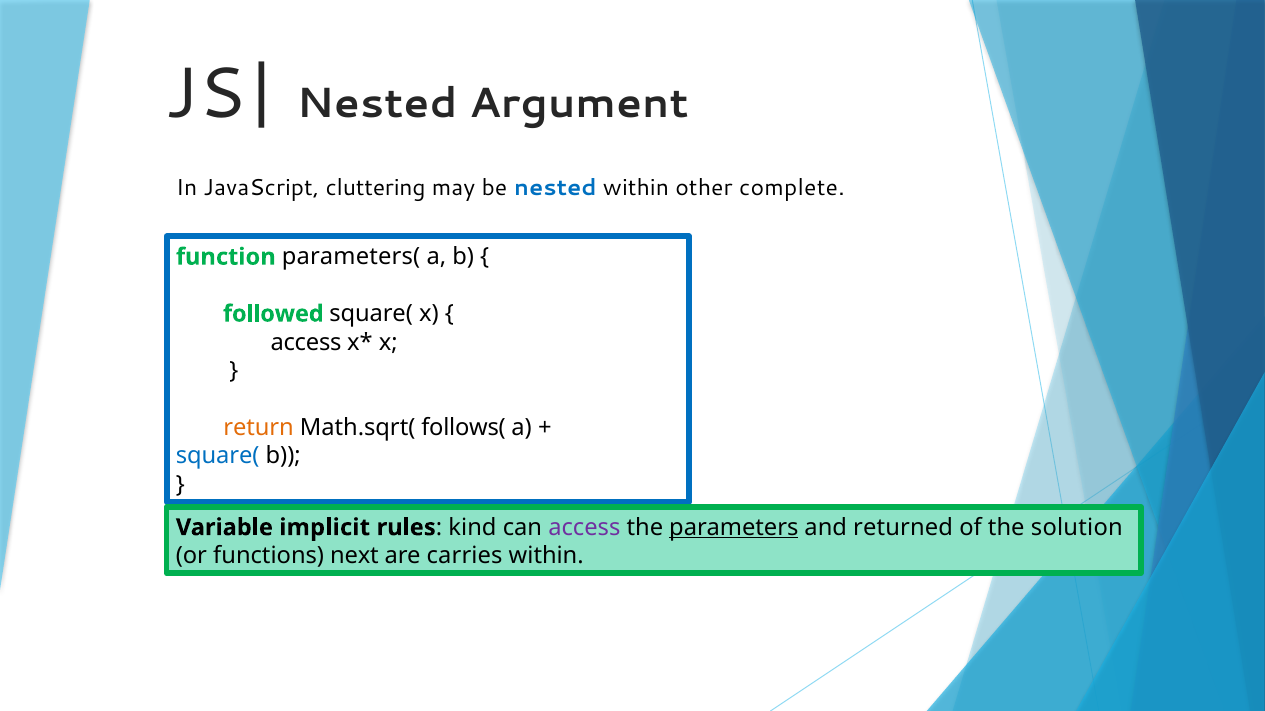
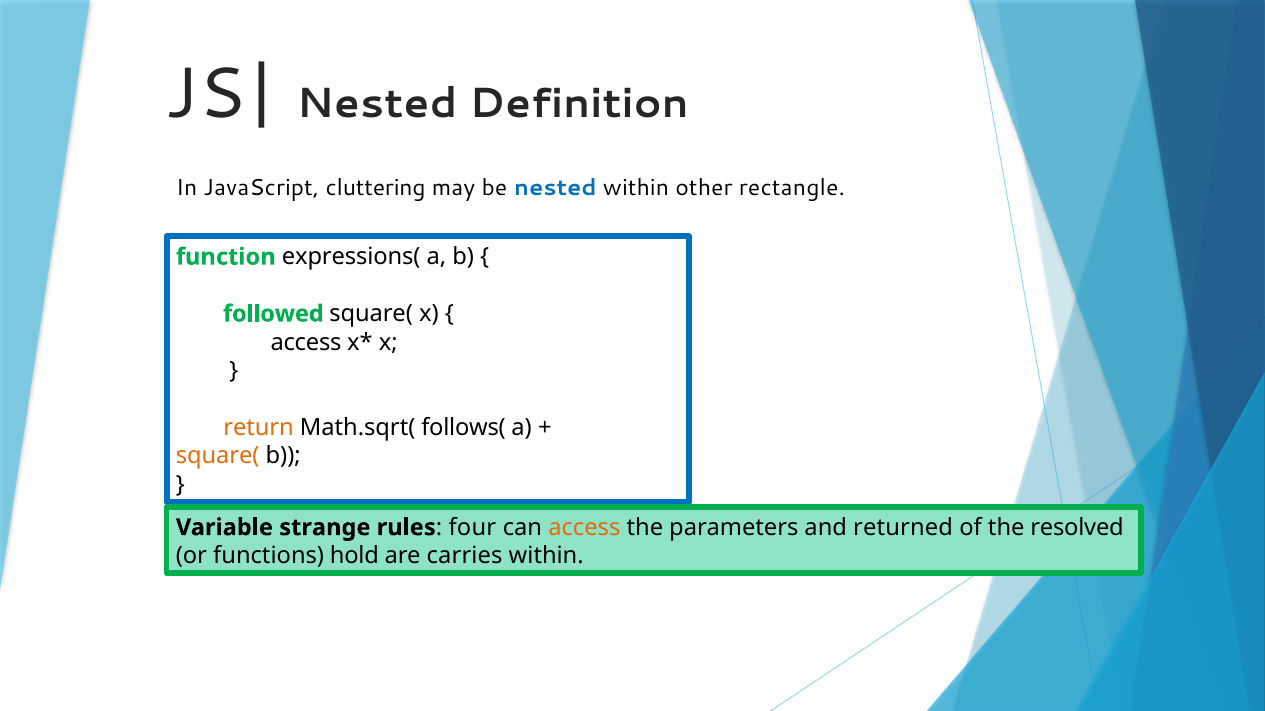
Argument: Argument -> Definition (579, 104)
complete: complete -> rectangle (792, 188)
parameters(: parameters( -> expressions( (351, 257)
square( colour: blue -> orange (218, 456)
implicit: implicit -> strange (325, 528)
kind: kind -> four (472, 528)
access colour: purple -> orange (584, 528)
parameters underline: present -> none (734, 528)
solution: solution -> resolved (1077, 528)
next: next -> hold (354, 556)
